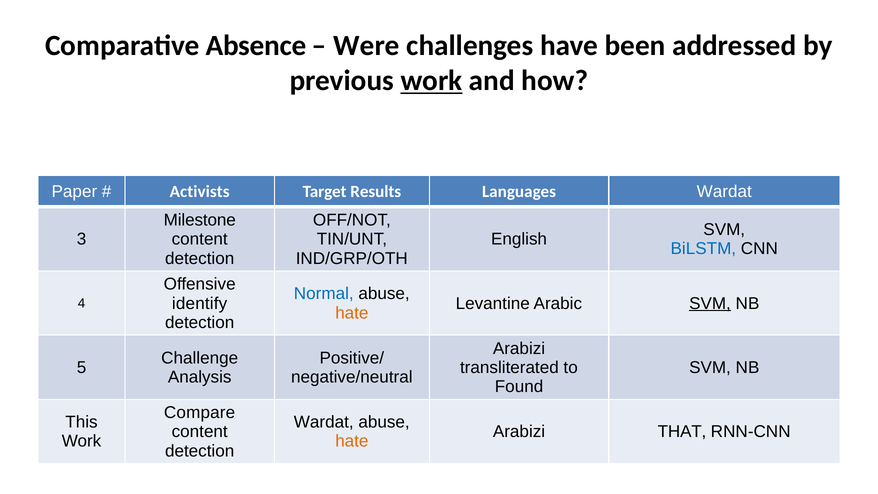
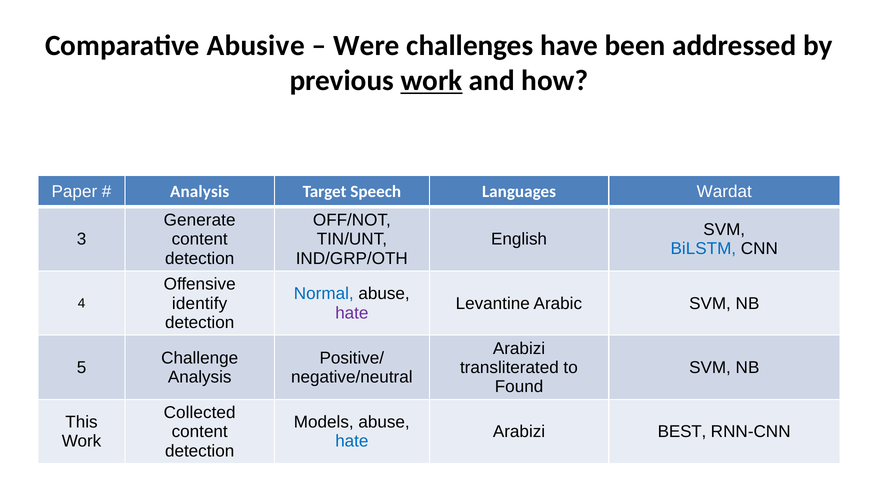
Absence: Absence -> Abusive (256, 45)
Activists: Activists -> Analysis (200, 191)
Results: Results -> Speech (376, 191)
Milestone: Milestone -> Generate (200, 220)
SVM underline: present -> none (710, 303)
hate colour: orange -> purple (352, 313)
Compare: Compare -> Collected (200, 412)
Wardat: Wardat -> Models (324, 422)
THAT: THAT -> BEST (682, 432)
hate colour: orange -> blue (352, 441)
